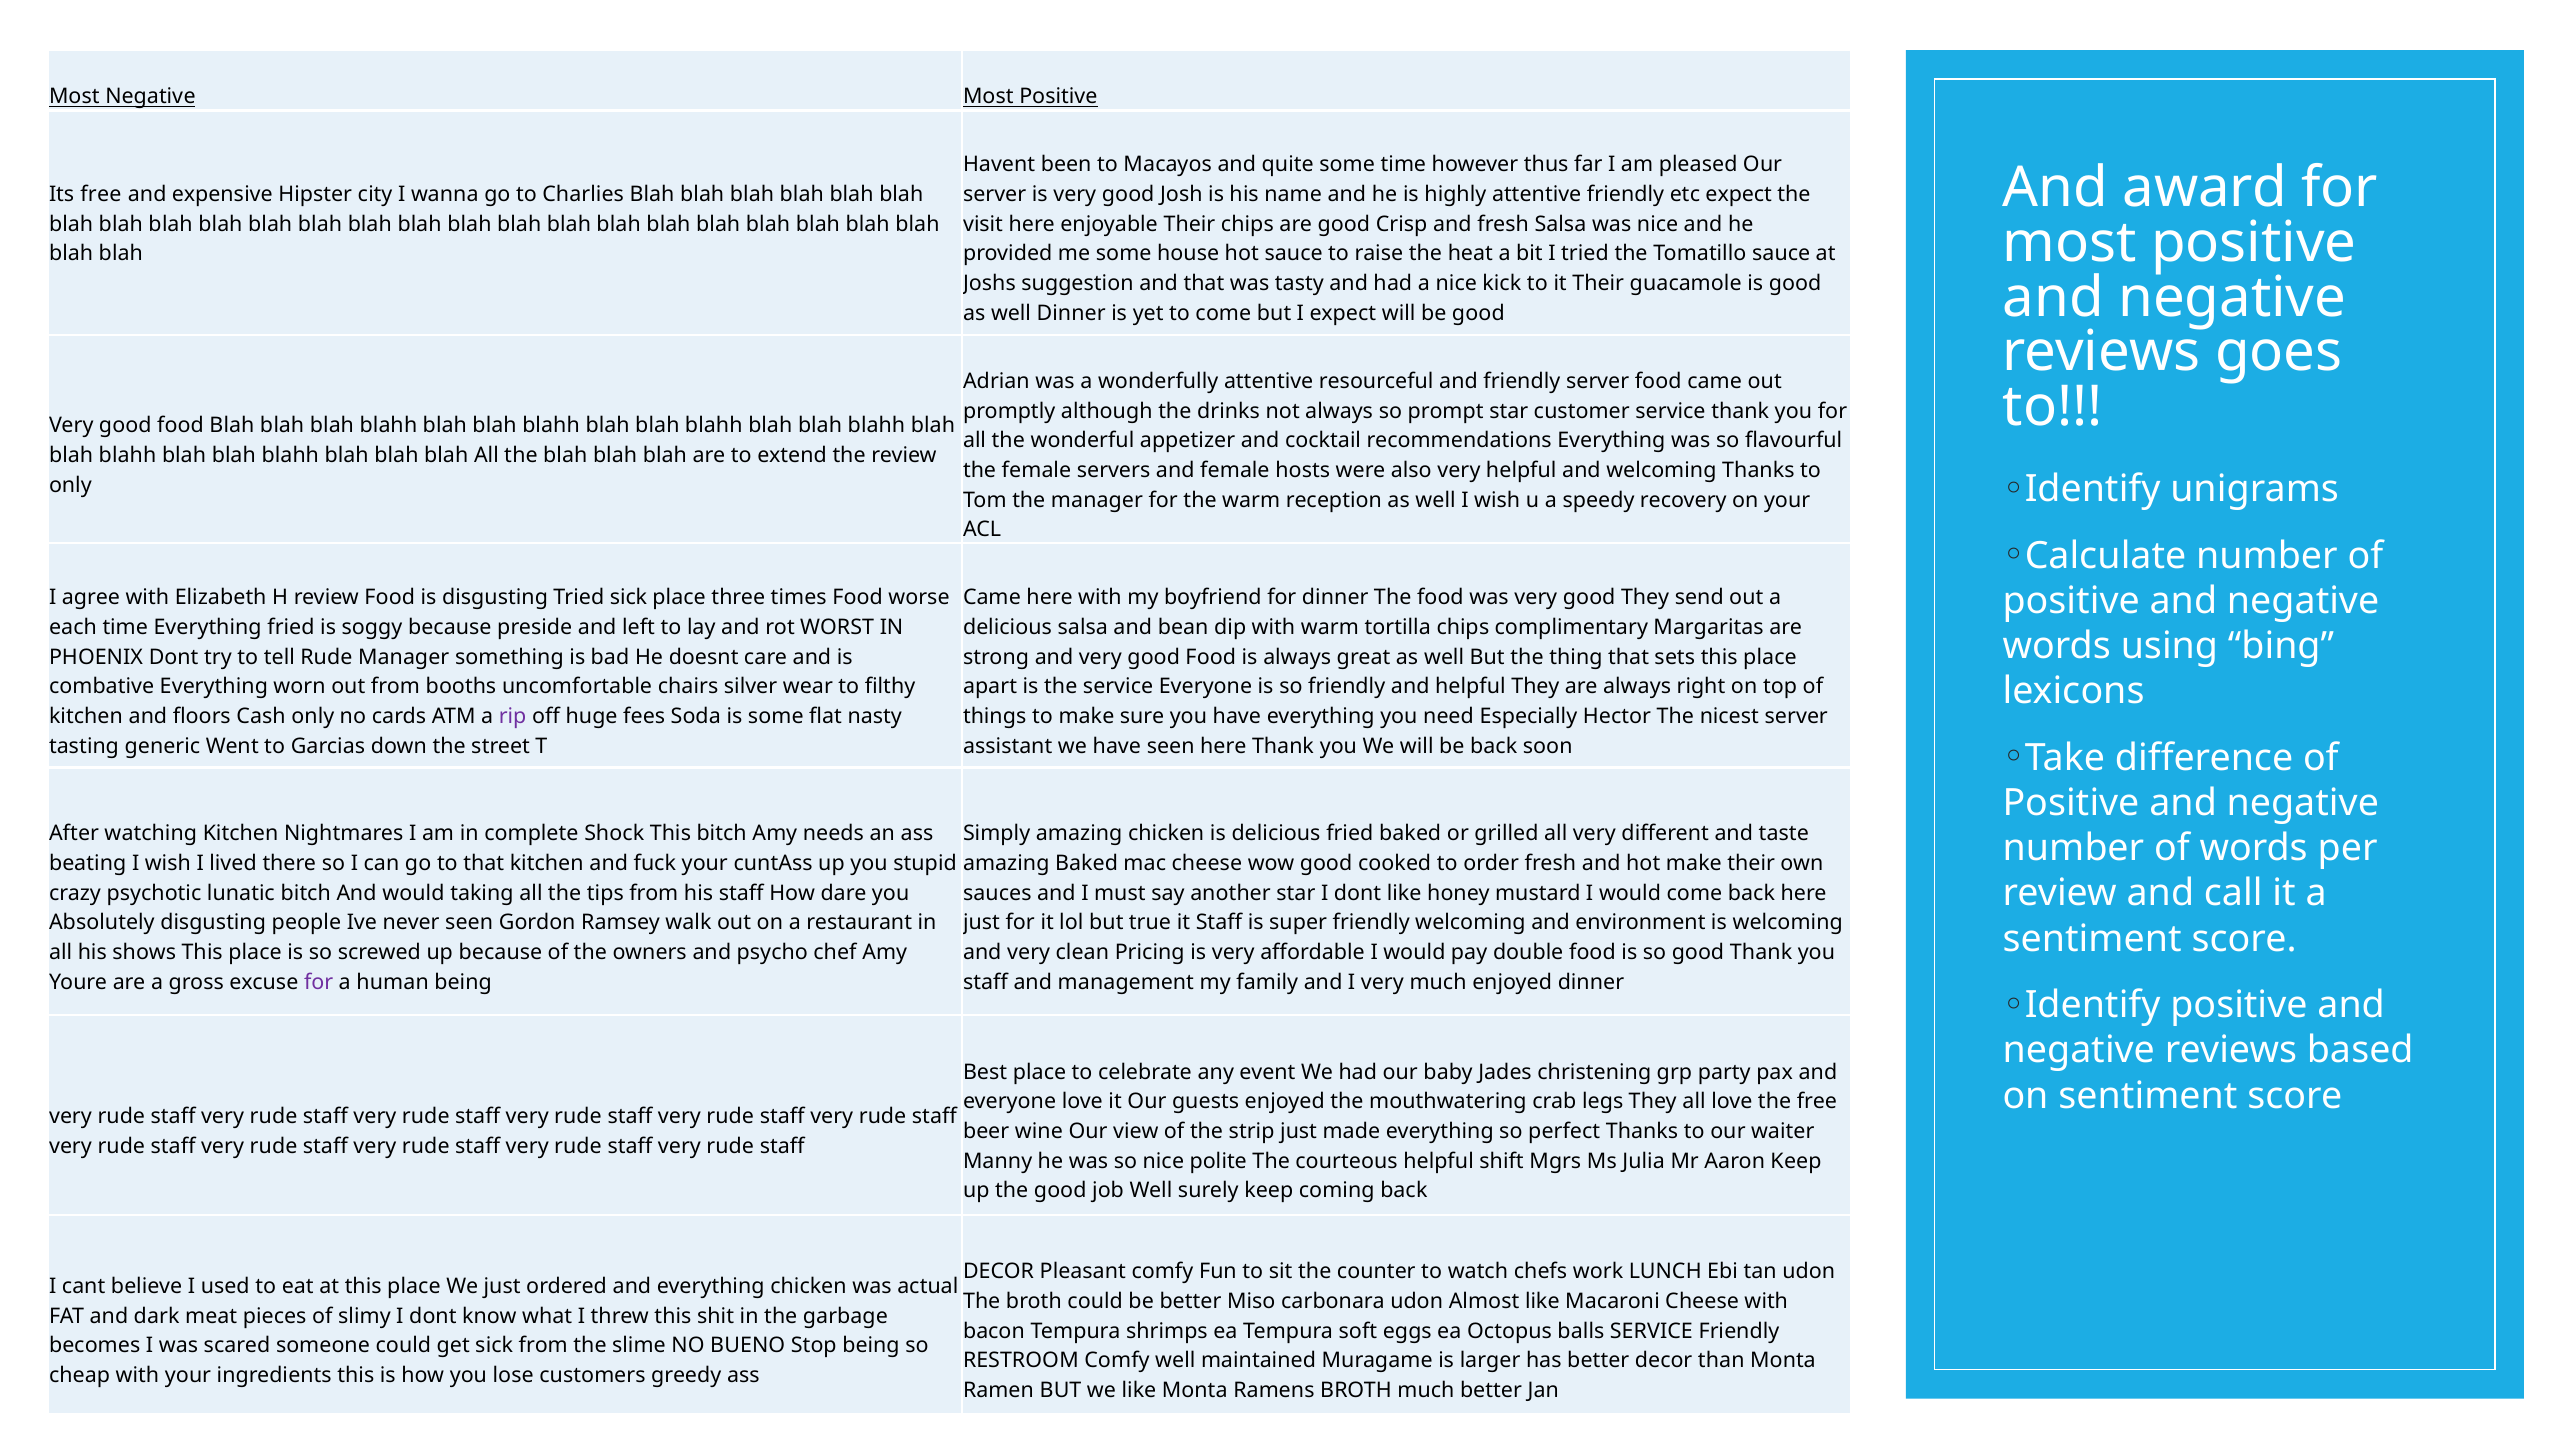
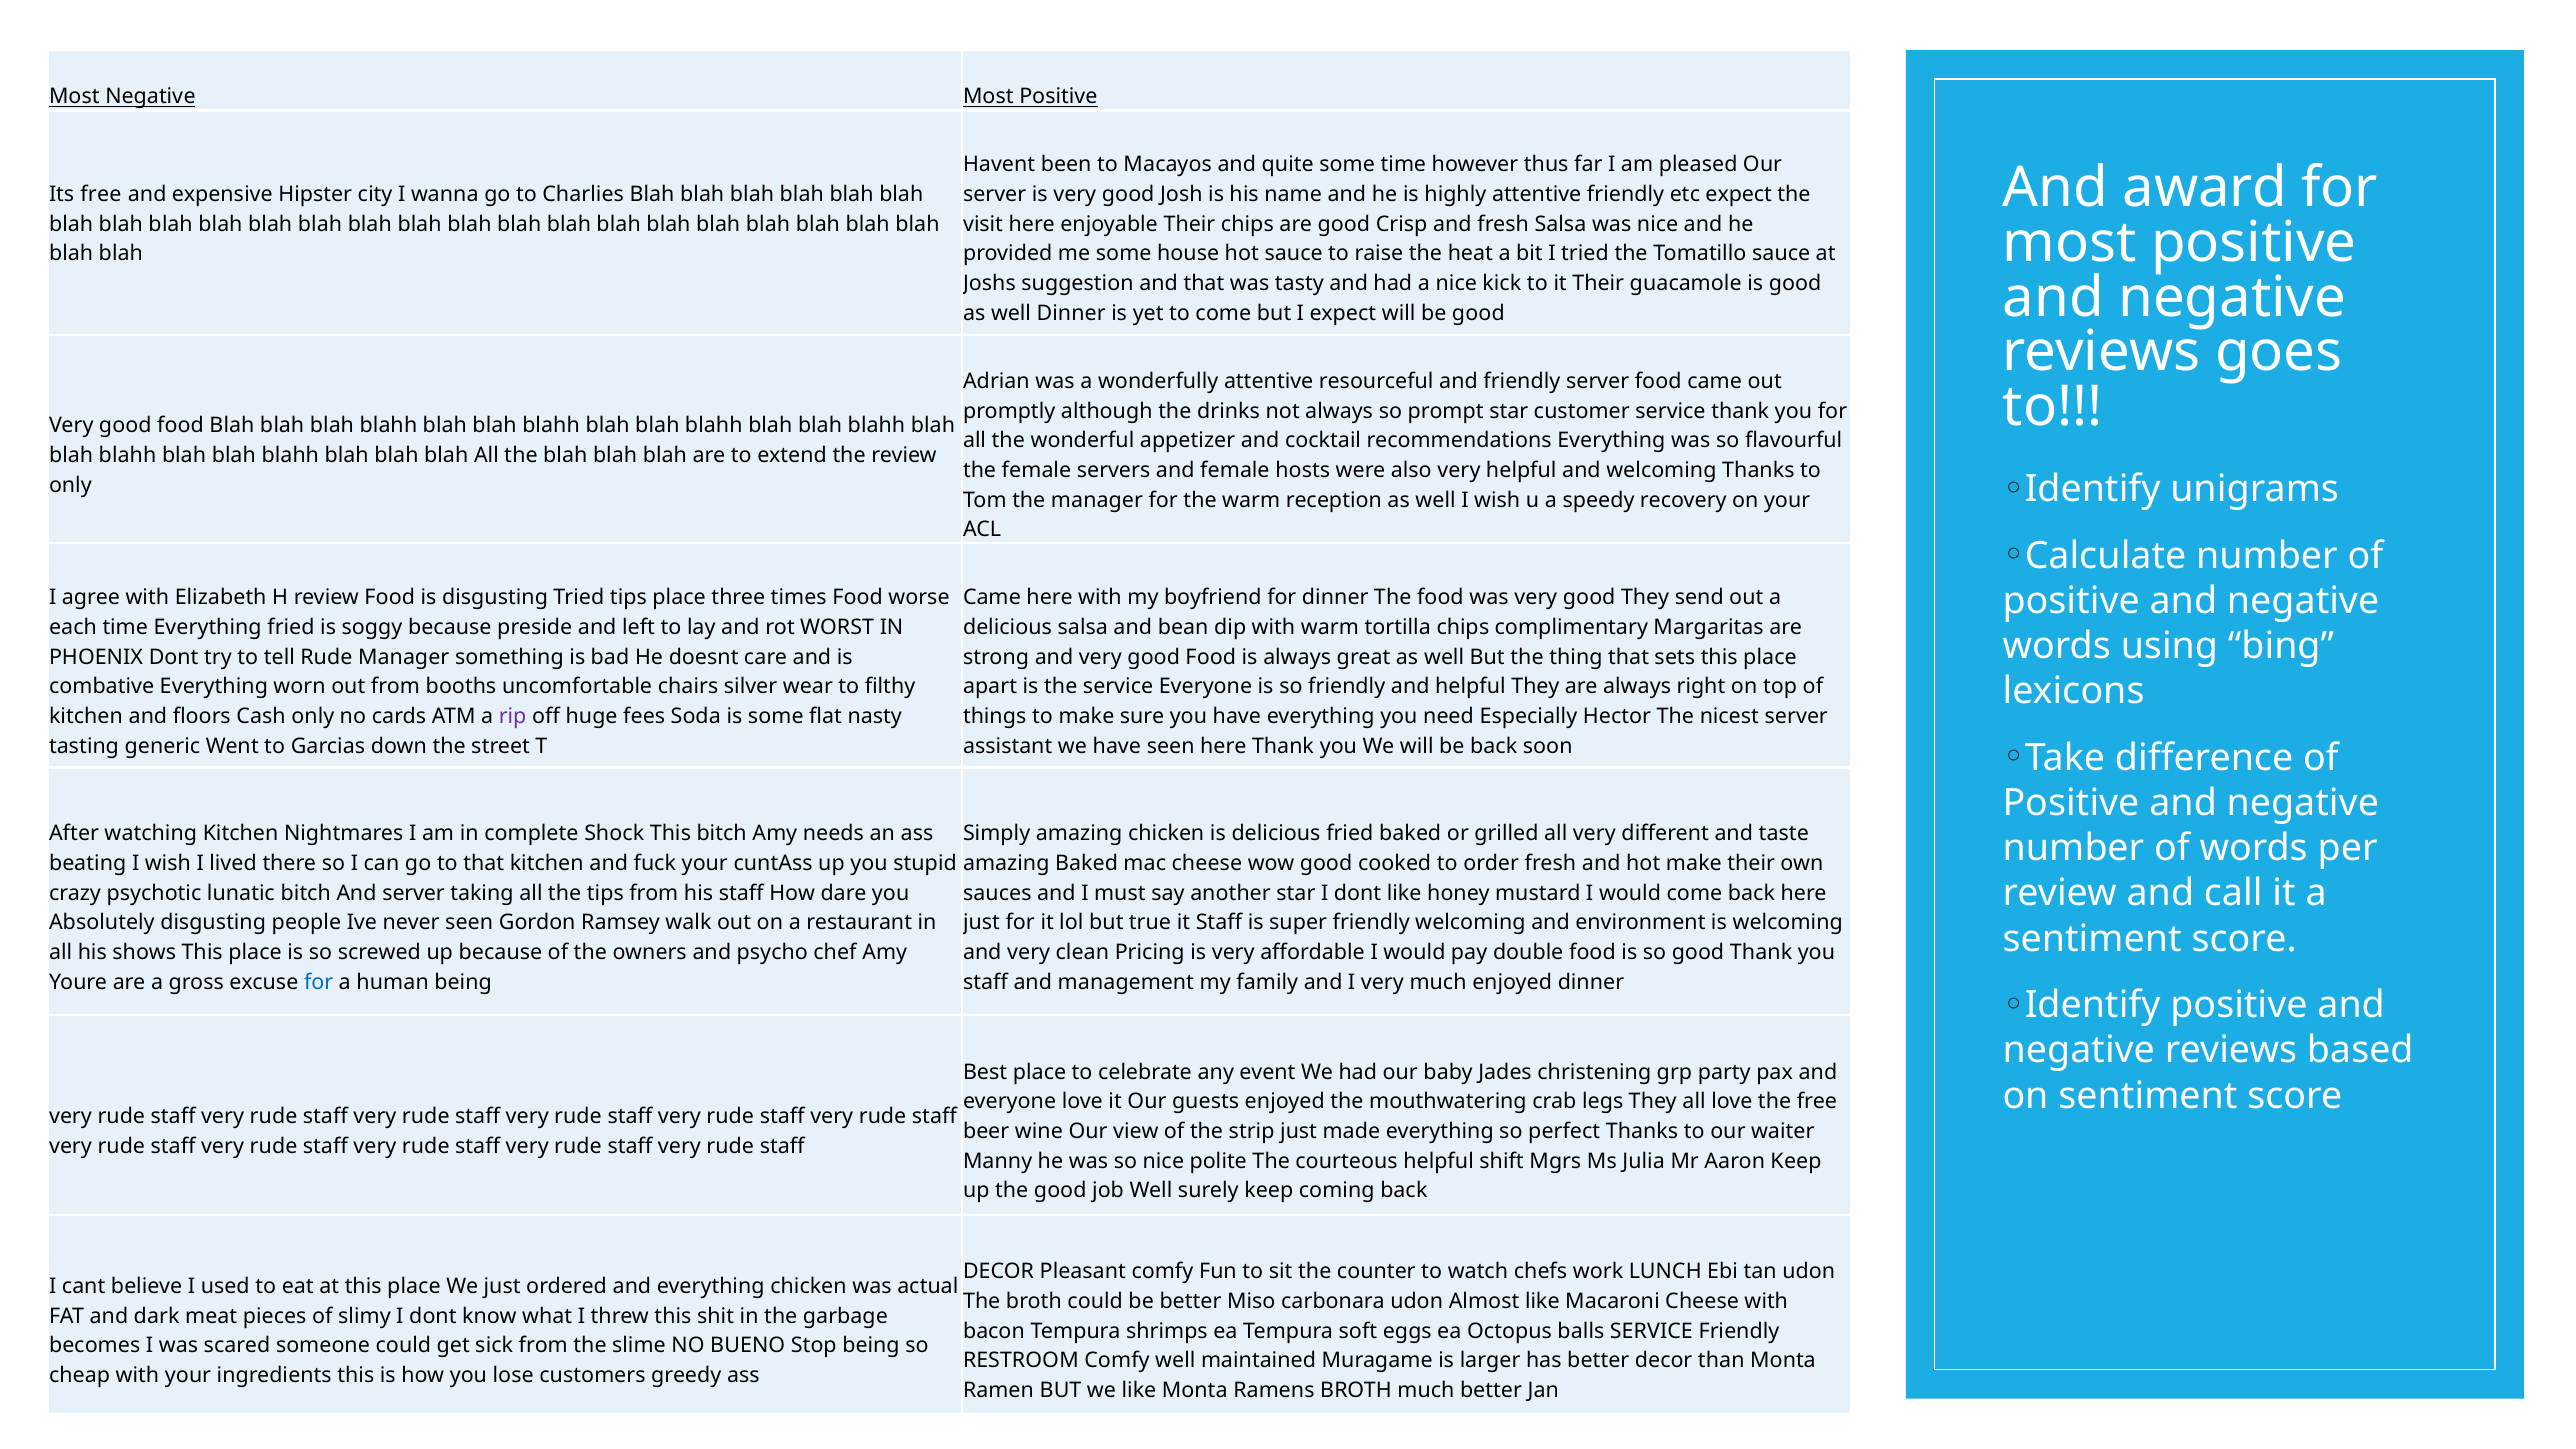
Tried sick: sick -> tips (628, 598)
And would: would -> server (414, 893)
for colour: purple -> blue (319, 982)
